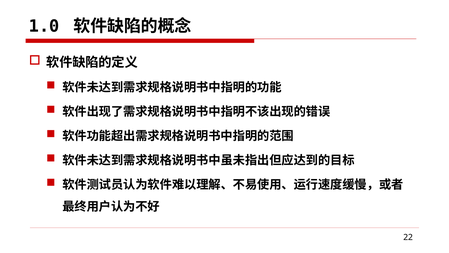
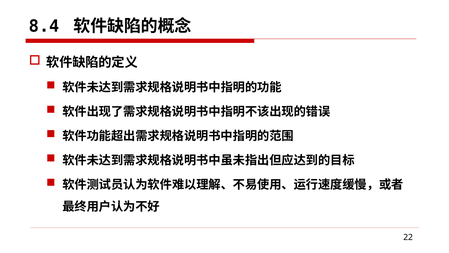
1.0: 1.0 -> 8.4 (44, 26)
